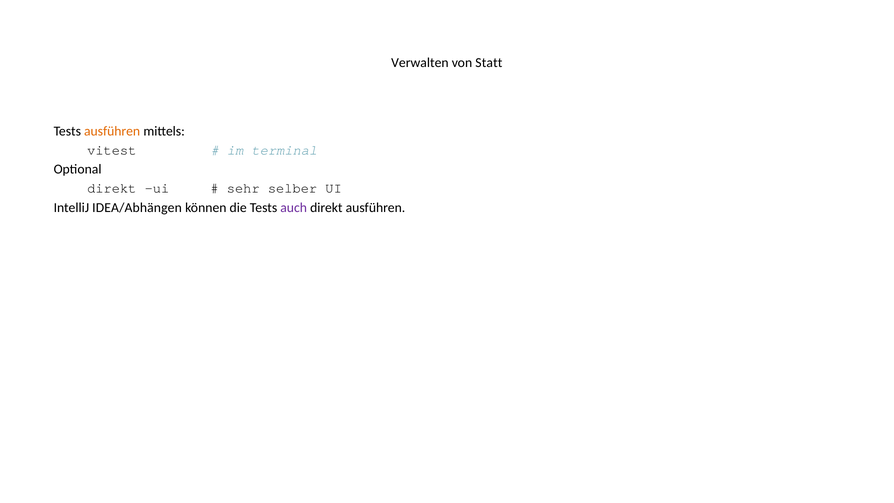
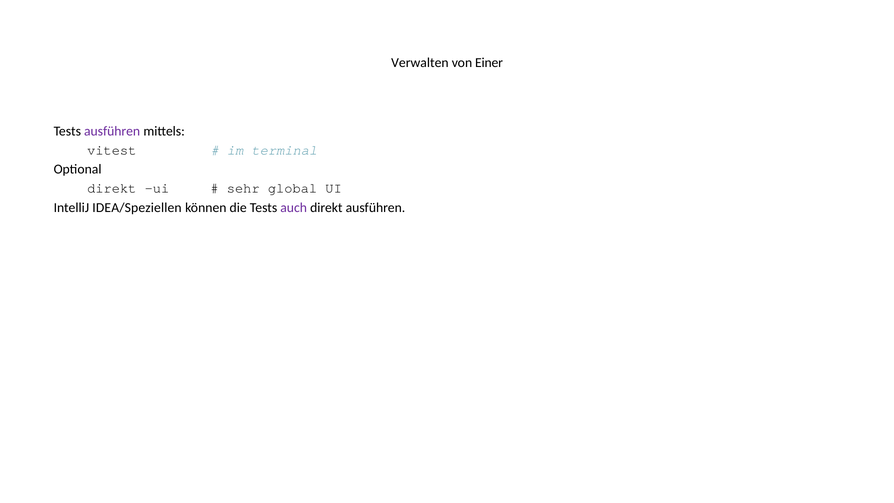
Statt: Statt -> Einer (489, 63)
ausführen colour: orange -> purple (112, 131)
selber: selber -> global (293, 188)
IDEA/Abhängen: IDEA/Abhängen -> IDEA/Speziellen (137, 208)
